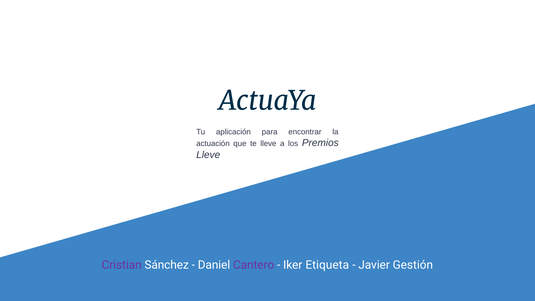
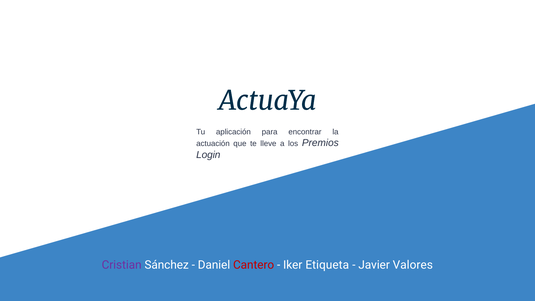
Lleve: Lleve -> Login (208, 155)
Cantero colour: purple -> red (254, 265)
Gestión: Gestión -> Valores (413, 265)
